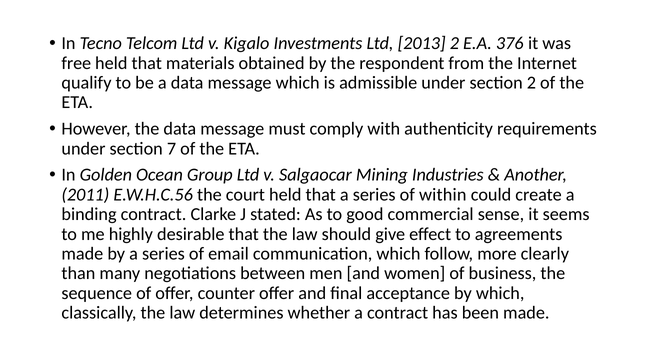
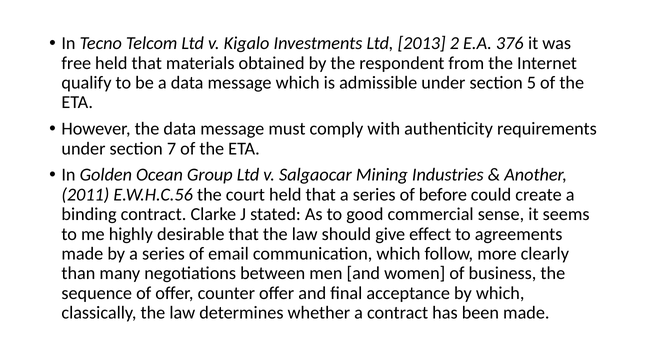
section 2: 2 -> 5 (531, 83)
within: within -> before (443, 195)
